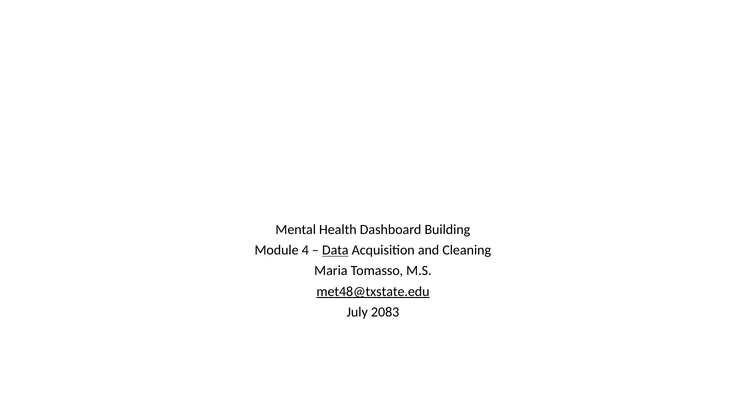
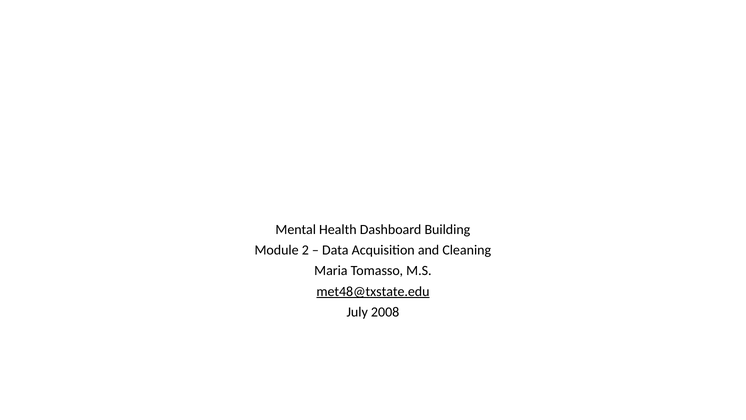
4: 4 -> 2 (305, 250)
Data underline: present -> none (335, 250)
2083: 2083 -> 2008 (385, 312)
